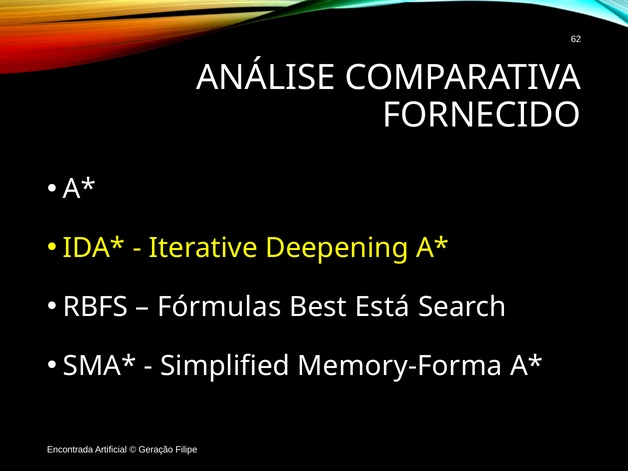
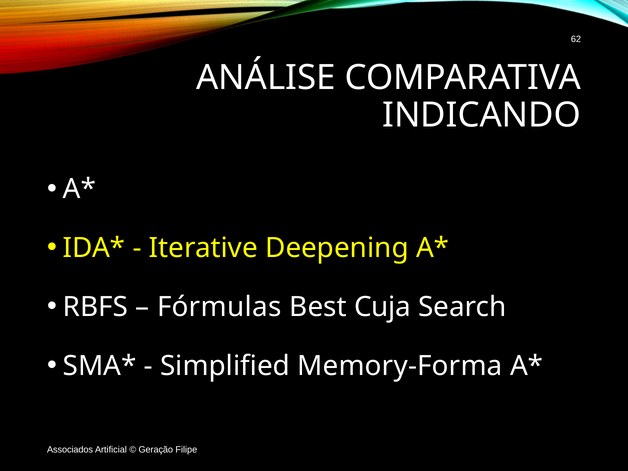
FORNECIDO: FORNECIDO -> INDICANDO (482, 115)
Está: Está -> Cuja (383, 307)
Encontrada: Encontrada -> Associados (70, 450)
